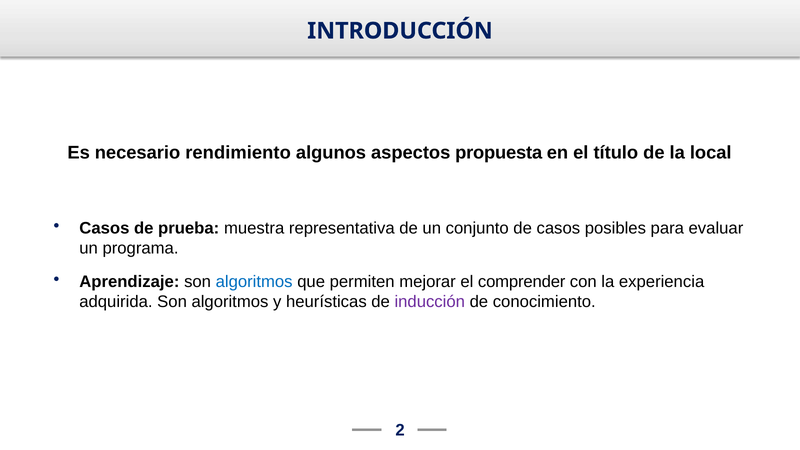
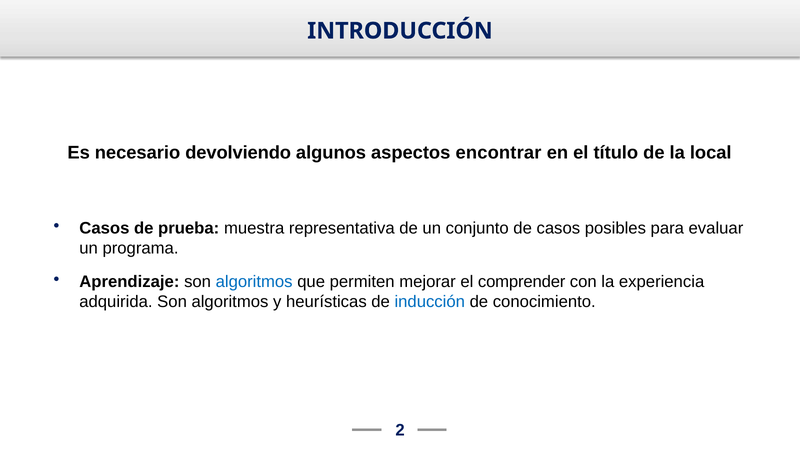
rendimiento: rendimiento -> devolviendo (238, 153)
propuesta: propuesta -> encontrar (498, 153)
inducción colour: purple -> blue (430, 302)
